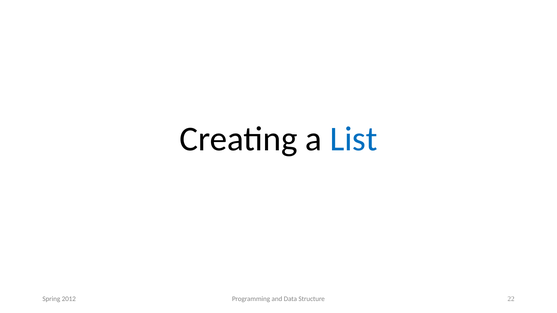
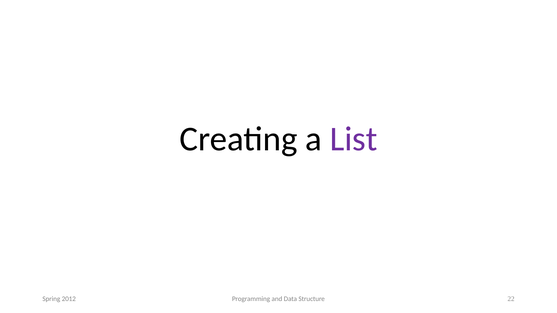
List colour: blue -> purple (354, 139)
